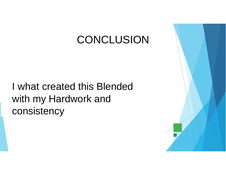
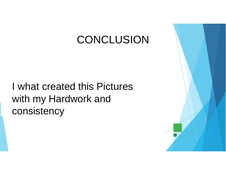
Blended: Blended -> Pictures (115, 86)
